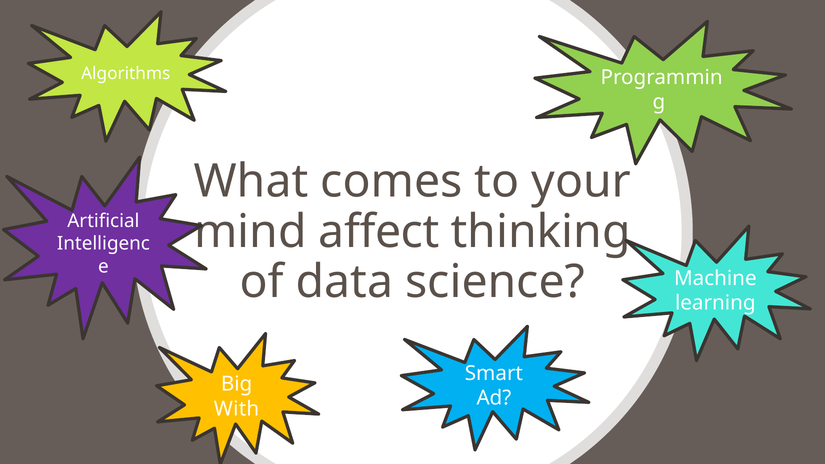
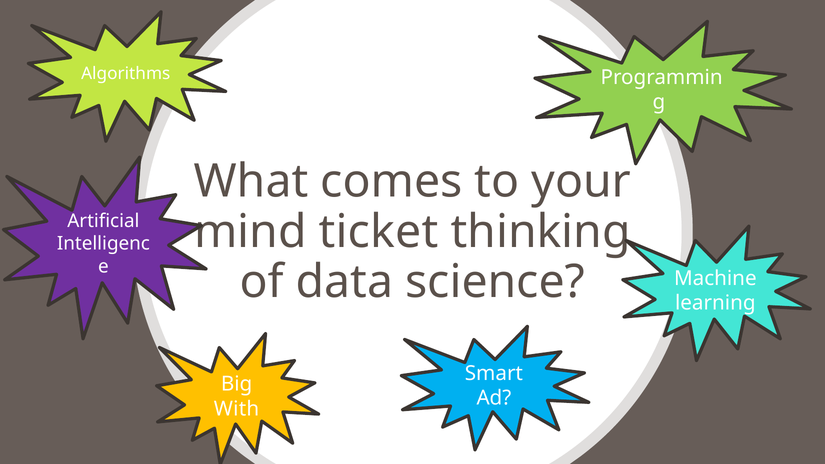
affect: affect -> ticket (379, 232)
